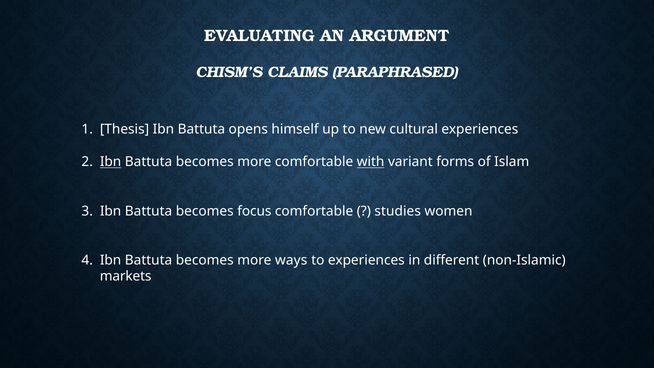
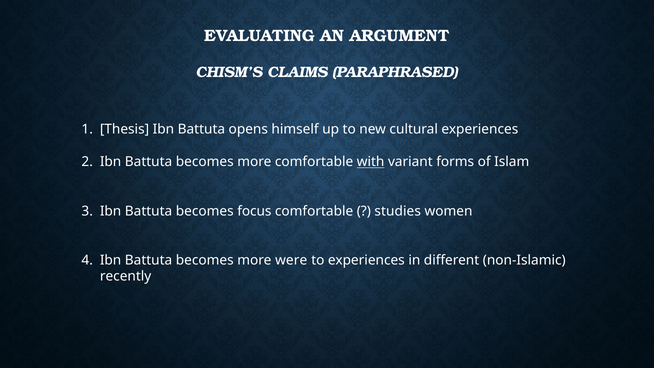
Ibn underline: present -> none (111, 162)
ways: ways -> were (291, 260)
markets: markets -> recently (126, 276)
